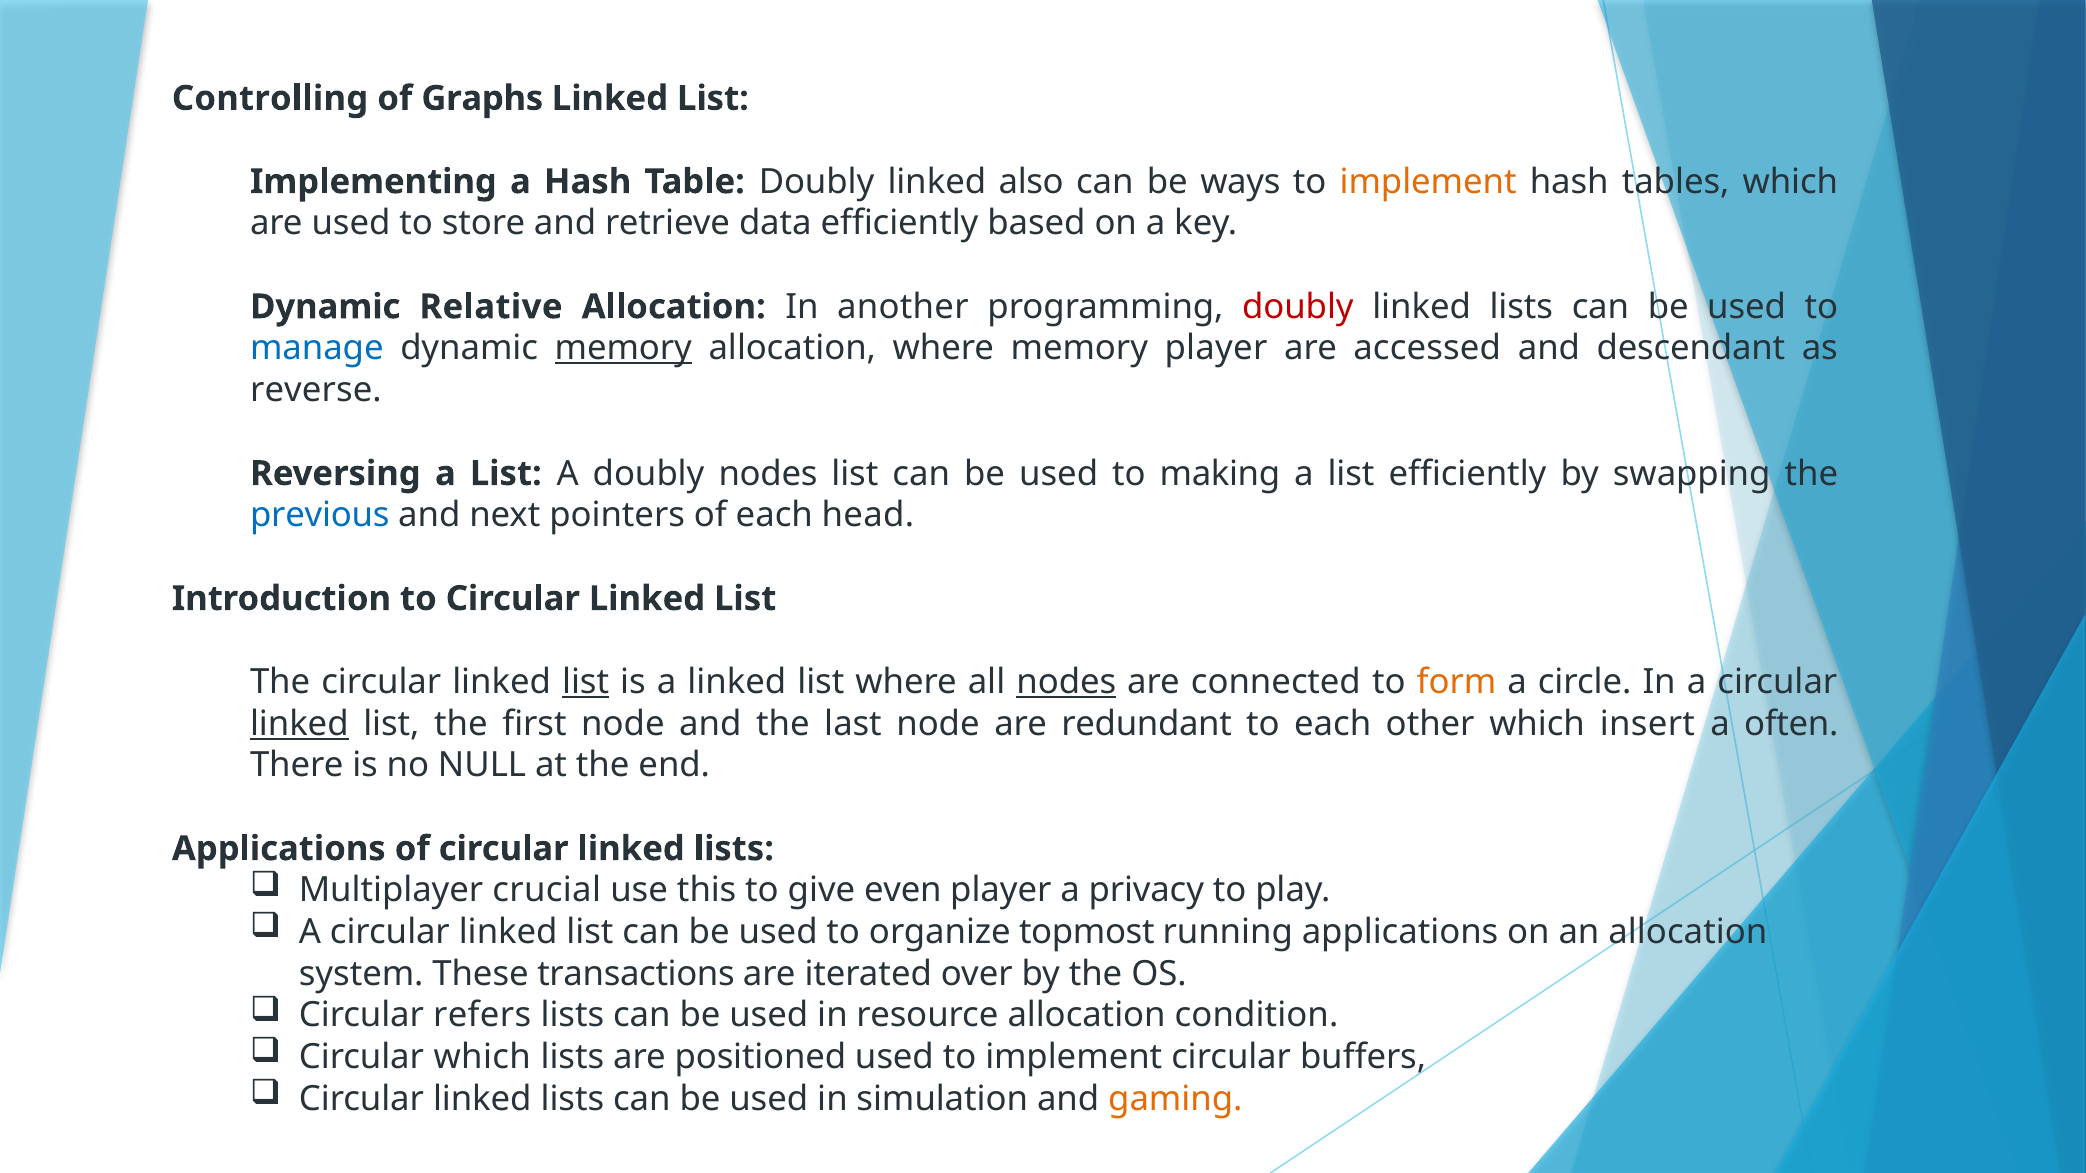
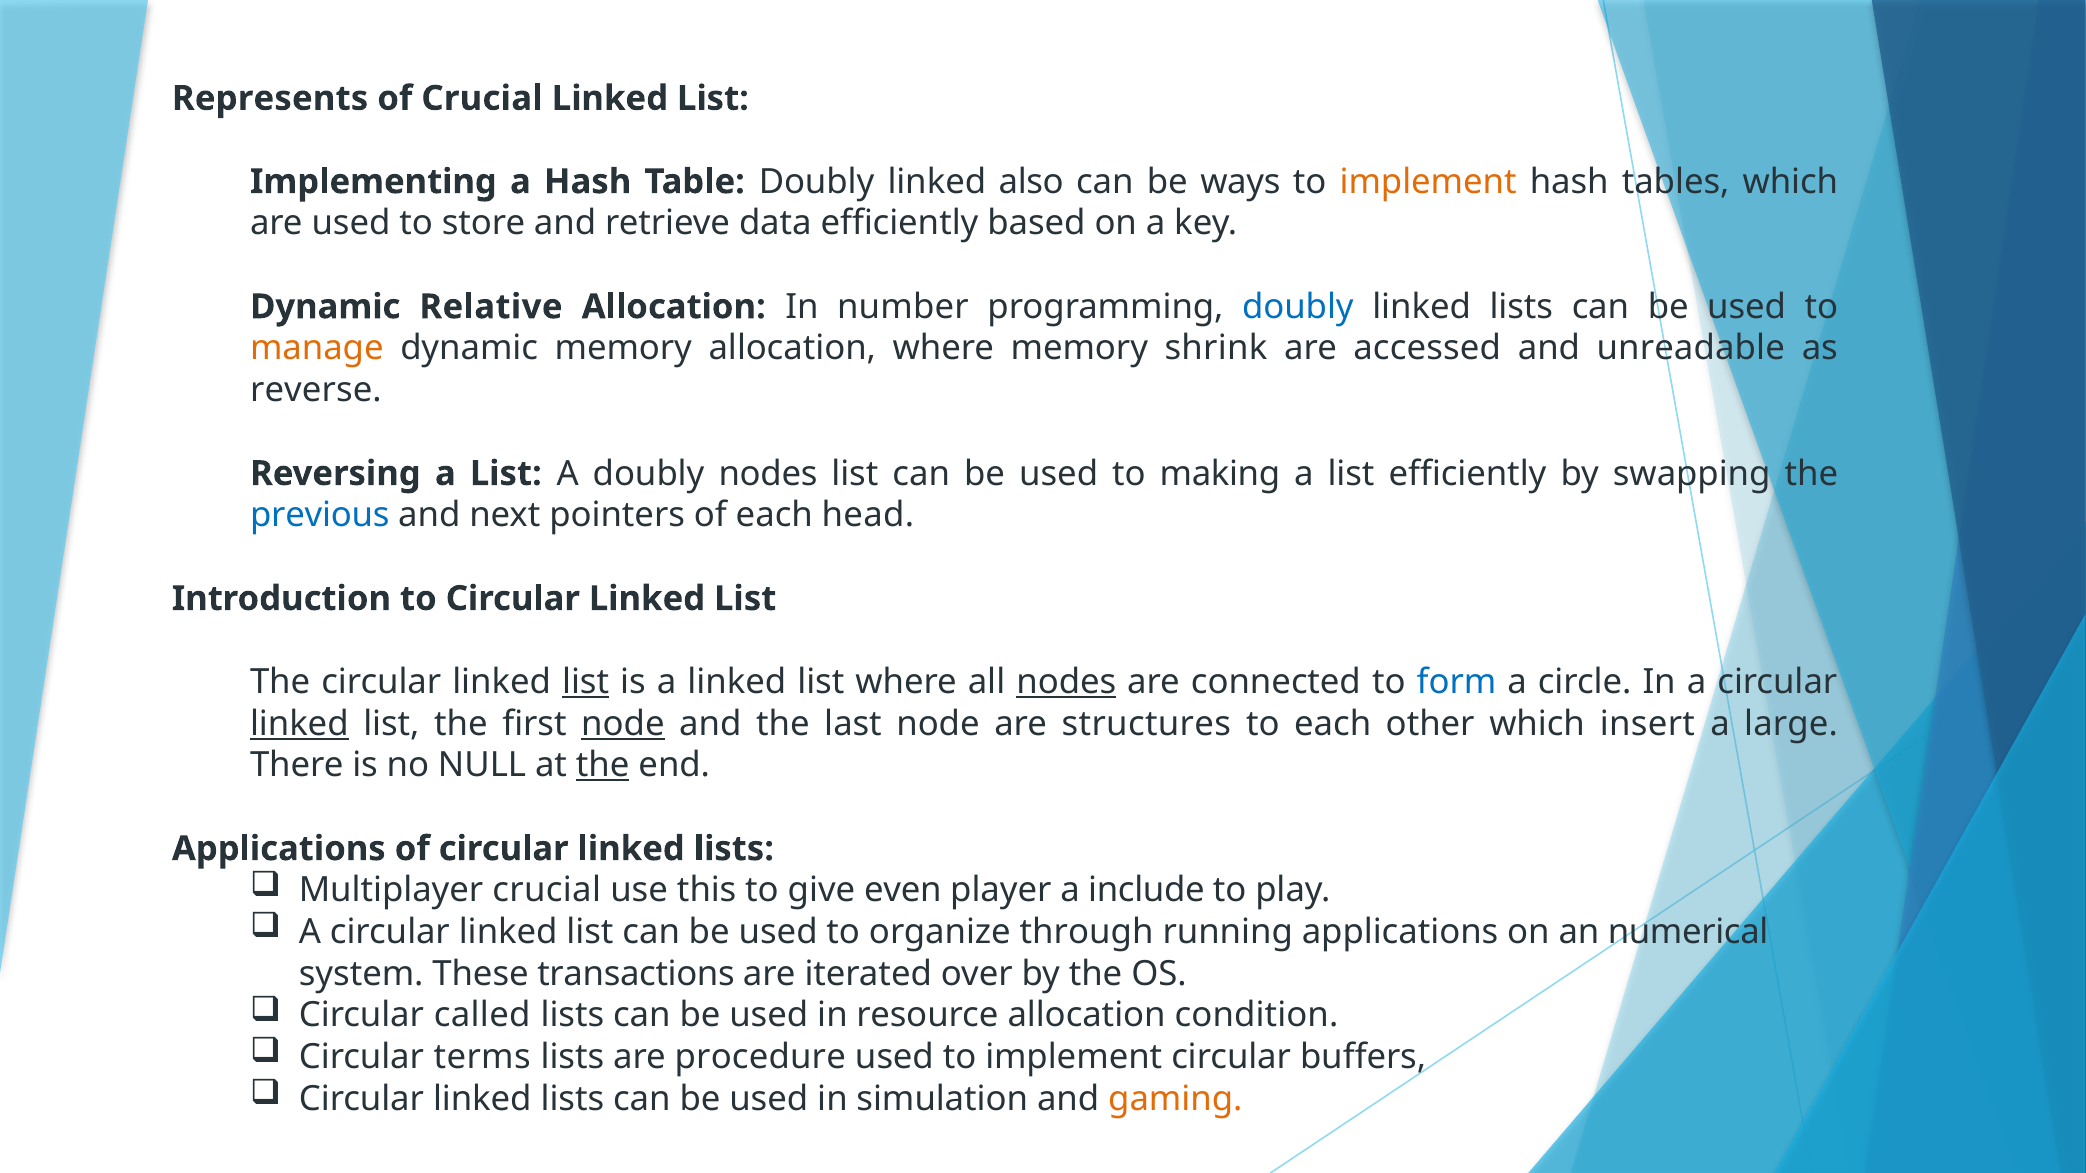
Controlling: Controlling -> Represents (270, 98)
of Graphs: Graphs -> Crucial (482, 98)
another: another -> number (903, 307)
doubly colour: red -> blue (1298, 307)
manage colour: blue -> orange (317, 349)
memory underline: present -> none (623, 349)
memory player: player -> shrink (1216, 349)
descendant: descendant -> unreadable (1691, 349)
form colour: orange -> blue (1456, 682)
node underline: none -> present (623, 724)
redundant: redundant -> structures (1146, 724)
often: often -> large (1791, 724)
the underline: none -> present (603, 766)
privacy: privacy -> include (1146, 891)
topmost: topmost -> through (1087, 932)
an allocation: allocation -> numerical (1688, 932)
refers: refers -> called (482, 1016)
Circular which: which -> terms (482, 1057)
positioned: positioned -> procedure (760, 1057)
